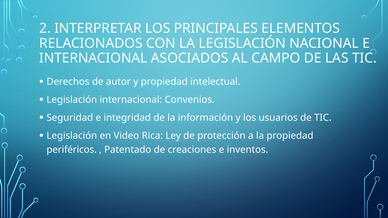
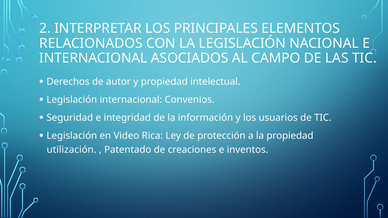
periféricos: periféricos -> utilización (72, 150)
